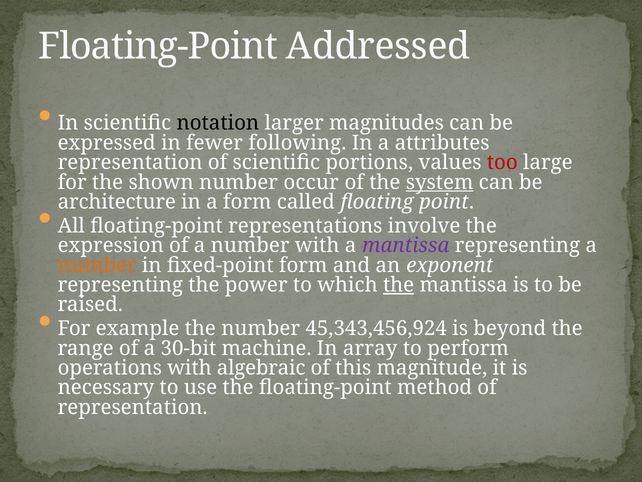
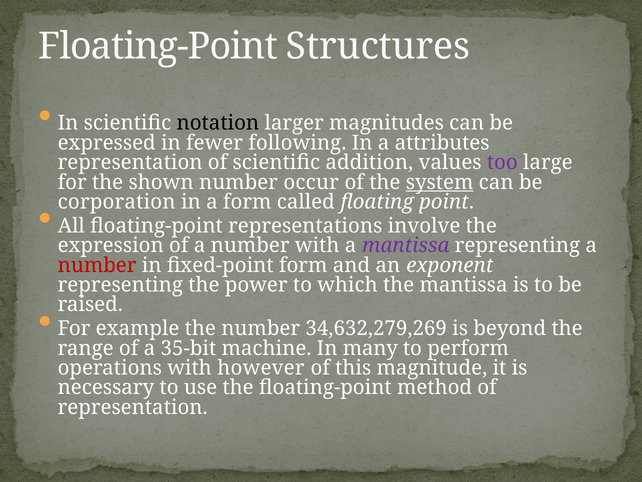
Addressed: Addressed -> Structures (378, 47)
portions: portions -> addition (369, 162)
too colour: red -> purple (502, 162)
architecture: architecture -> corporation (117, 202)
number colour: orange -> red (97, 265)
the underline: present -> none (399, 285)
45,343,456,924: 45,343,456,924 -> 34,632,279,269 (376, 328)
30-bit: 30-bit -> 35-bit (188, 348)
array: array -> many (370, 348)
algebraic: algebraic -> however (261, 368)
